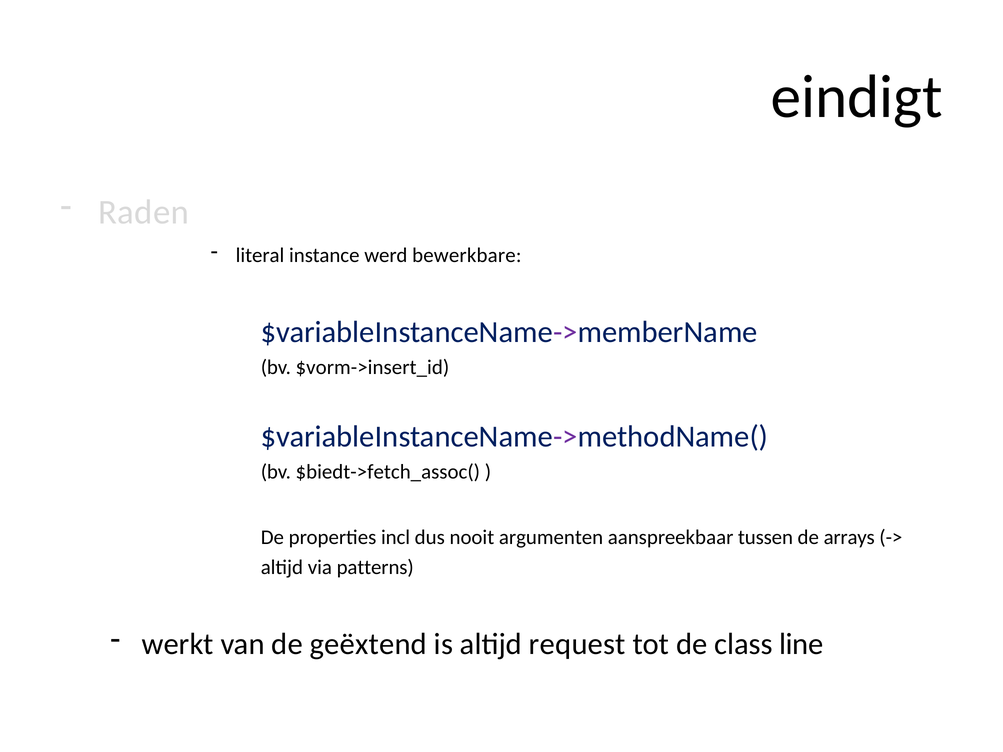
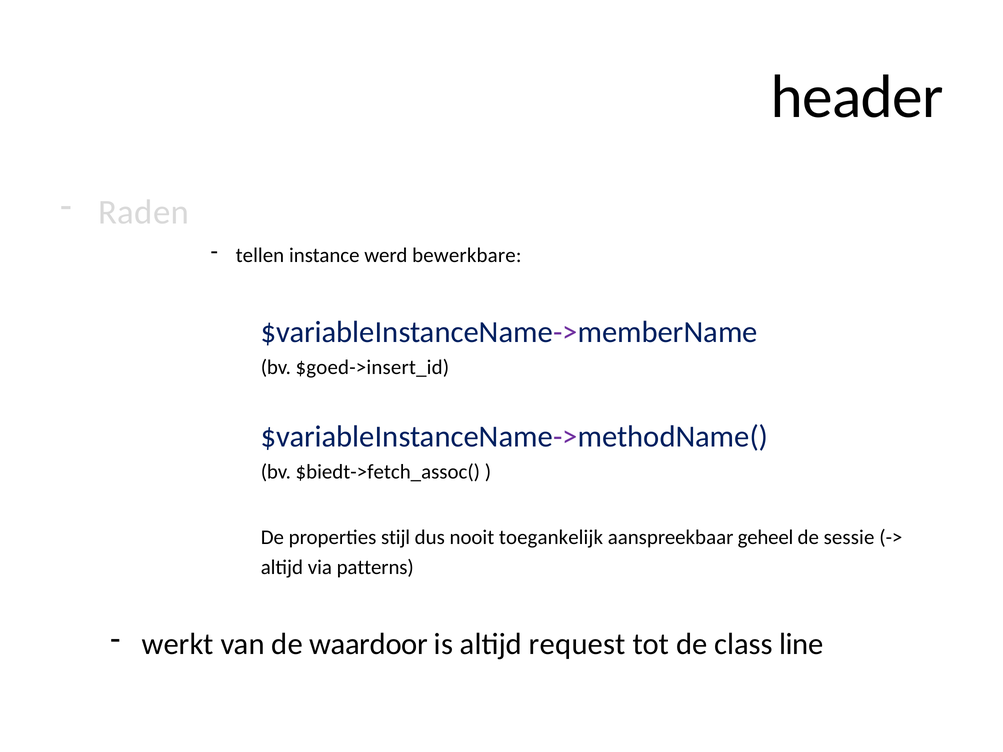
eindigt: eindigt -> header (857, 97)
literal: literal -> tellen (260, 255)
$vorm->insert_id: $vorm->insert_id -> $goed->insert_id (372, 368)
incl: incl -> stijl (396, 538)
argumenten: argumenten -> toegankelijk (551, 538)
tussen: tussen -> geheel (766, 538)
arrays: arrays -> sessie (849, 538)
geëxtend: geëxtend -> waardoor (369, 645)
